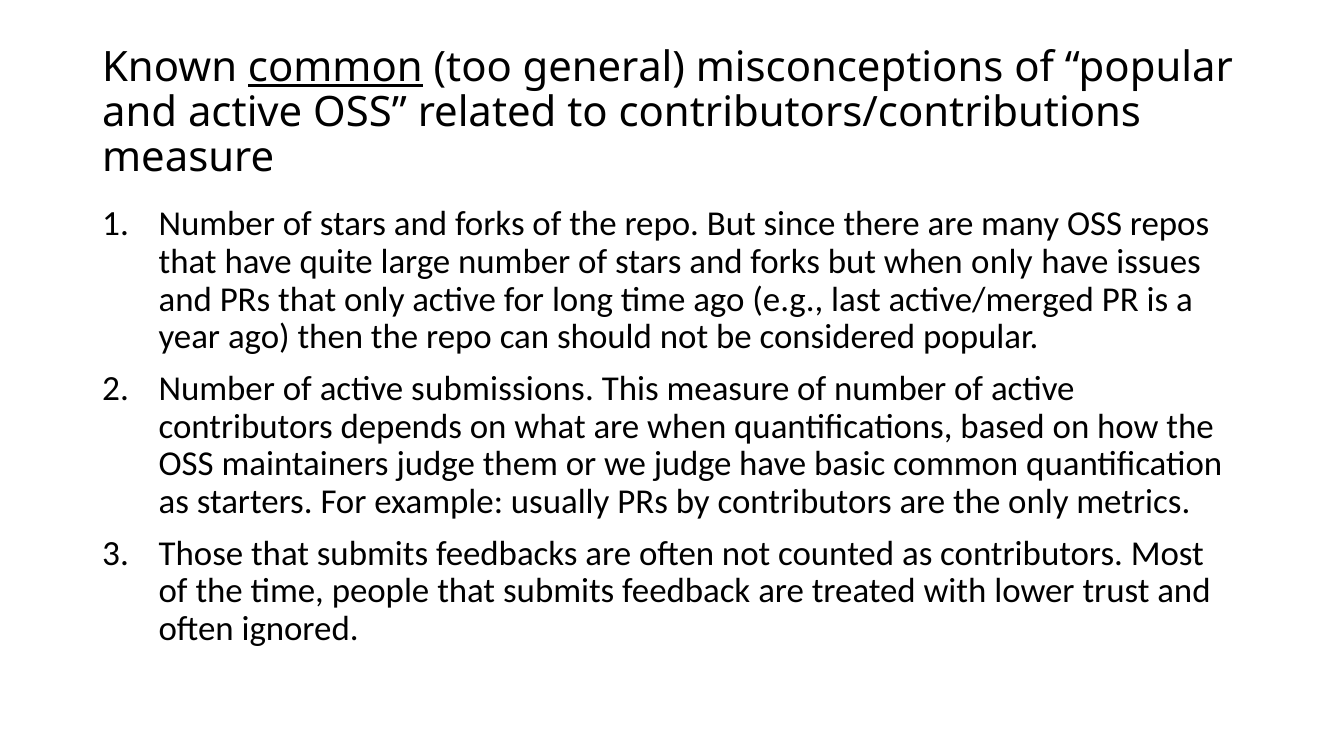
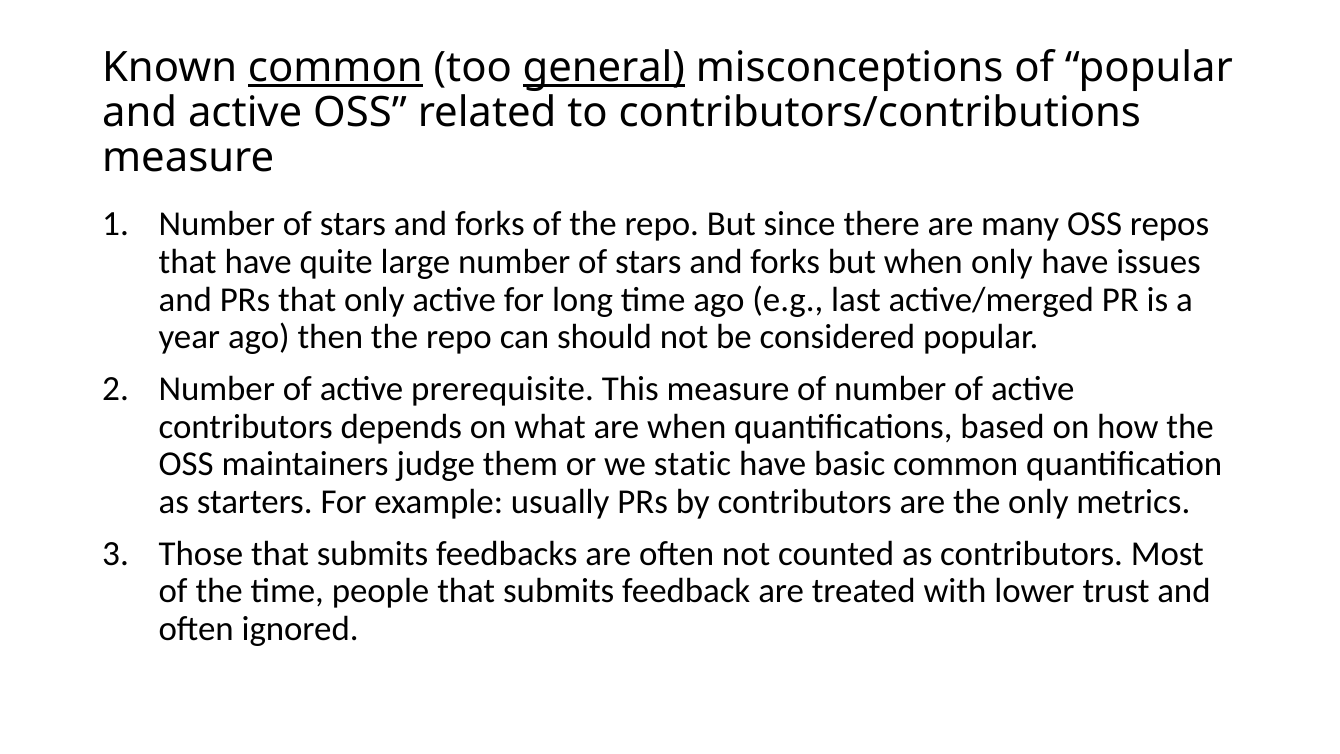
general underline: none -> present (604, 67)
submissions: submissions -> prerequisite (503, 389)
we judge: judge -> static (692, 464)
